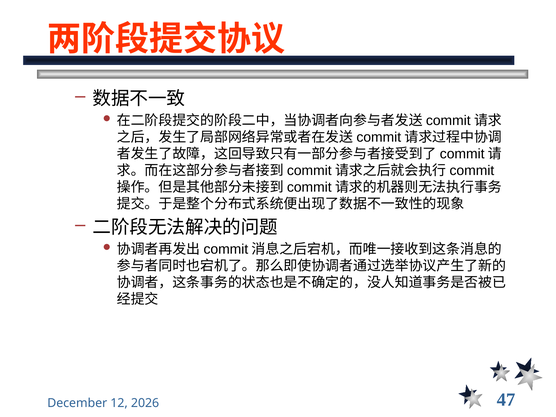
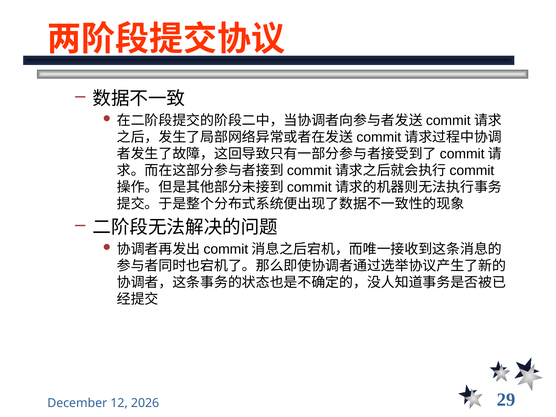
47: 47 -> 29 (506, 400)
